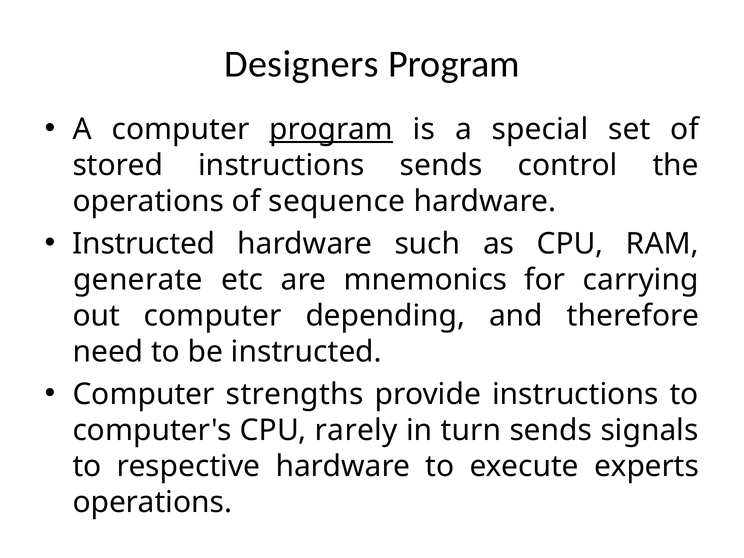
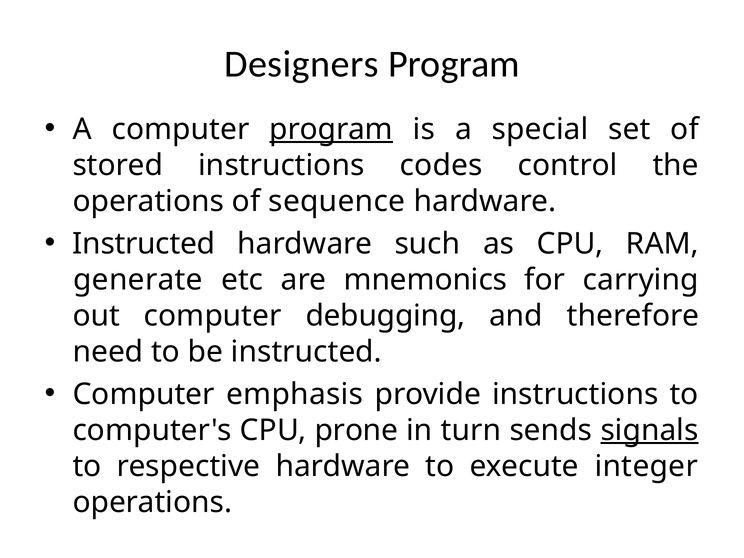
instructions sends: sends -> codes (441, 165)
depending: depending -> debugging (385, 316)
strengths: strengths -> emphasis (295, 394)
rarely: rarely -> prone (356, 430)
signals underline: none -> present (650, 430)
experts: experts -> integer (646, 466)
